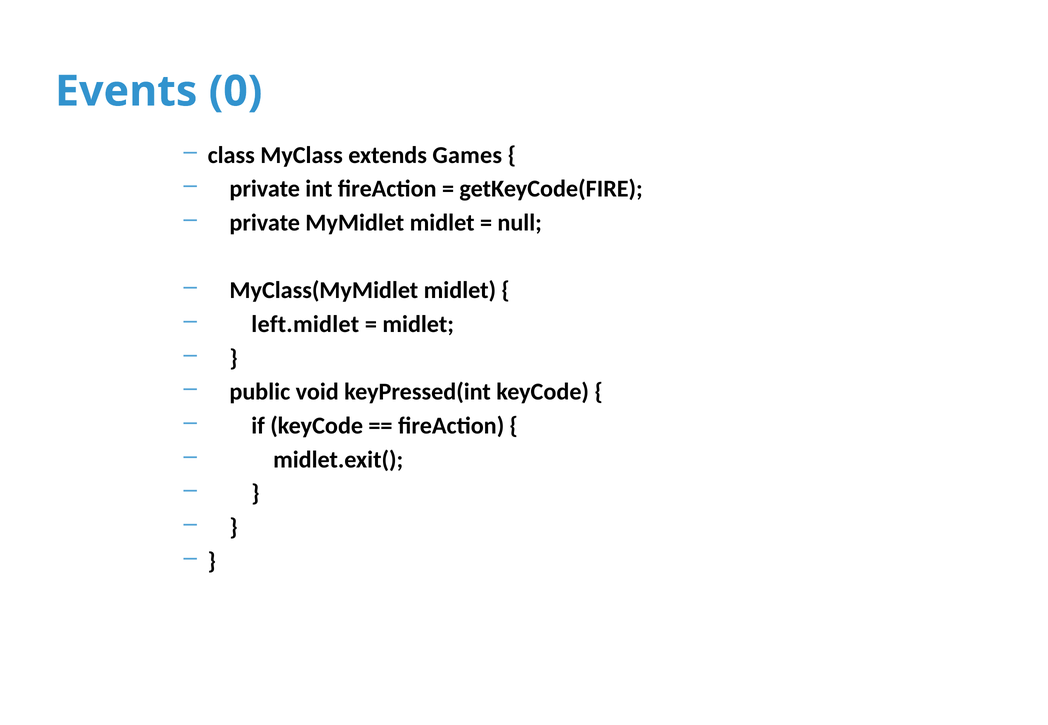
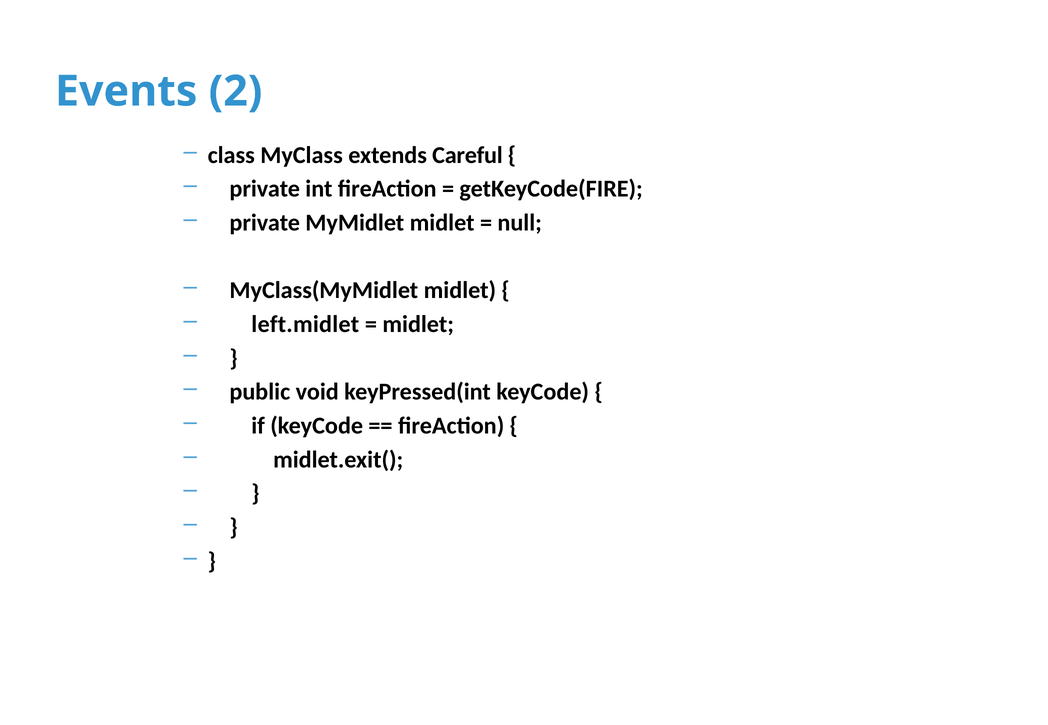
0: 0 -> 2 (236, 91)
Games: Games -> Careful (467, 155)
